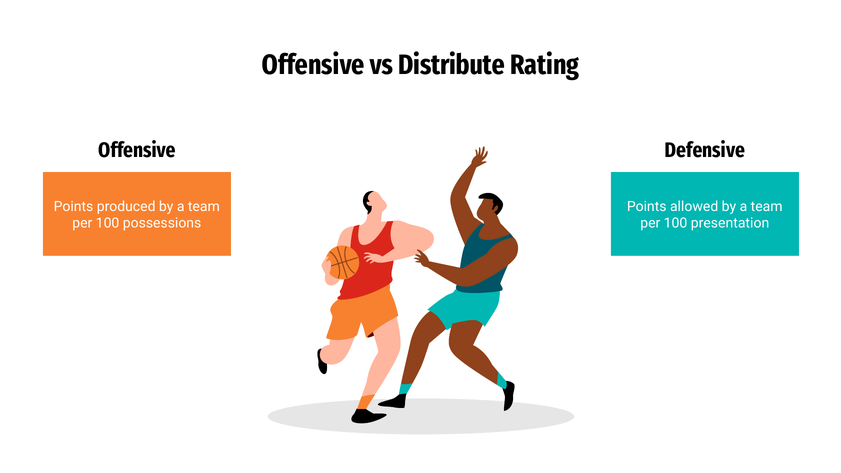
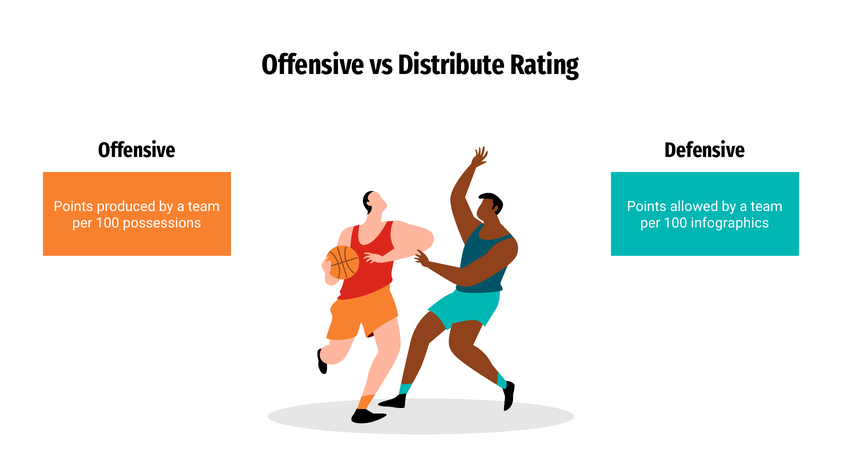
presentation: presentation -> infographics (730, 223)
